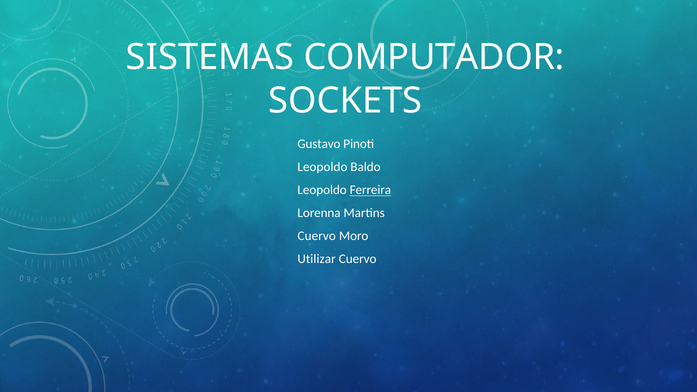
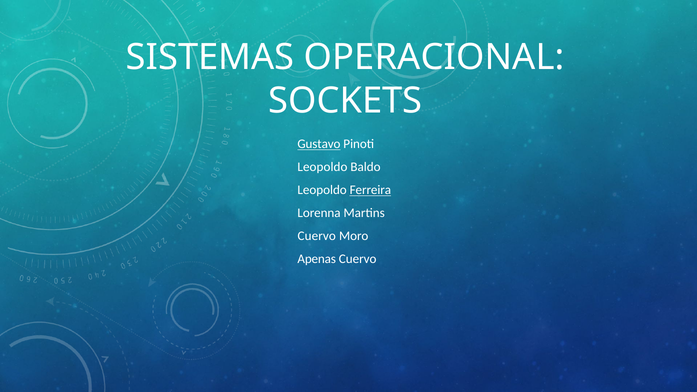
COMPUTADOR: COMPUTADOR -> OPERACIONAL (434, 57)
Gustavo underline: none -> present (319, 144)
Utilizar: Utilizar -> Apenas (317, 259)
